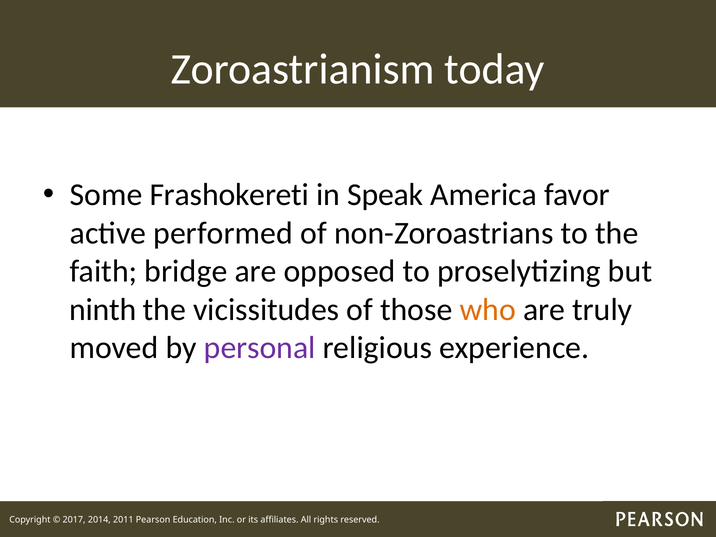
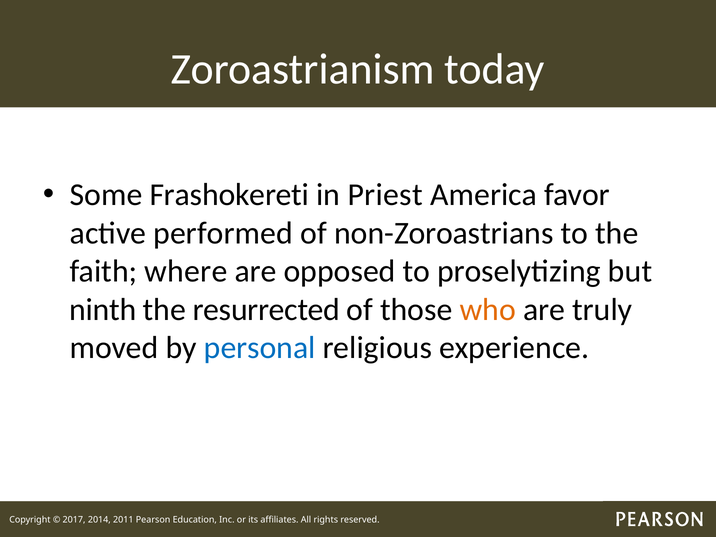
Speak: Speak -> Priest (385, 195)
bridge: bridge -> where (186, 271)
vicissitudes: vicissitudes -> resurrected (266, 309)
personal colour: purple -> blue (260, 348)
